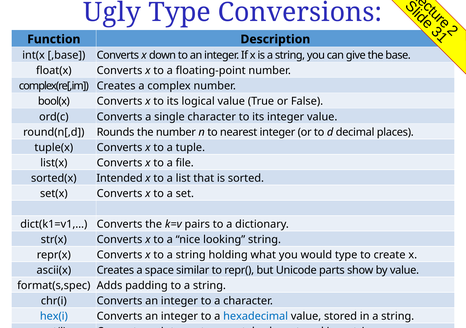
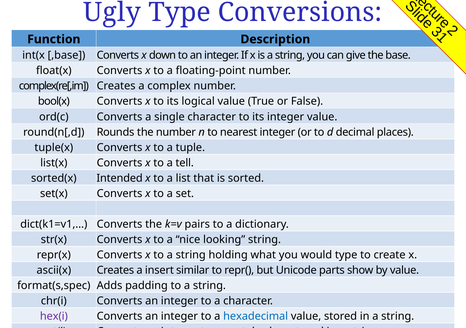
file: file -> tell (185, 163)
space: space -> insert (159, 270)
hex(i colour: blue -> purple (54, 316)
